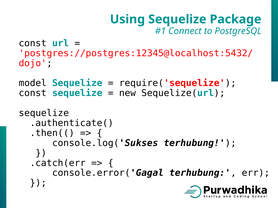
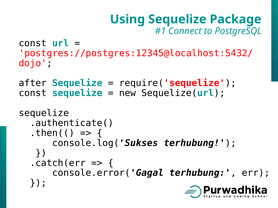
model: model -> after (33, 83)
